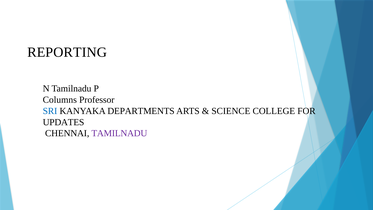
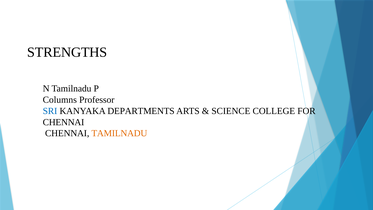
REPORTING: REPORTING -> STRENGTHS (67, 52)
UPDATES: UPDATES -> CHENNAI (63, 122)
TAMILNADU colour: purple -> orange (119, 133)
